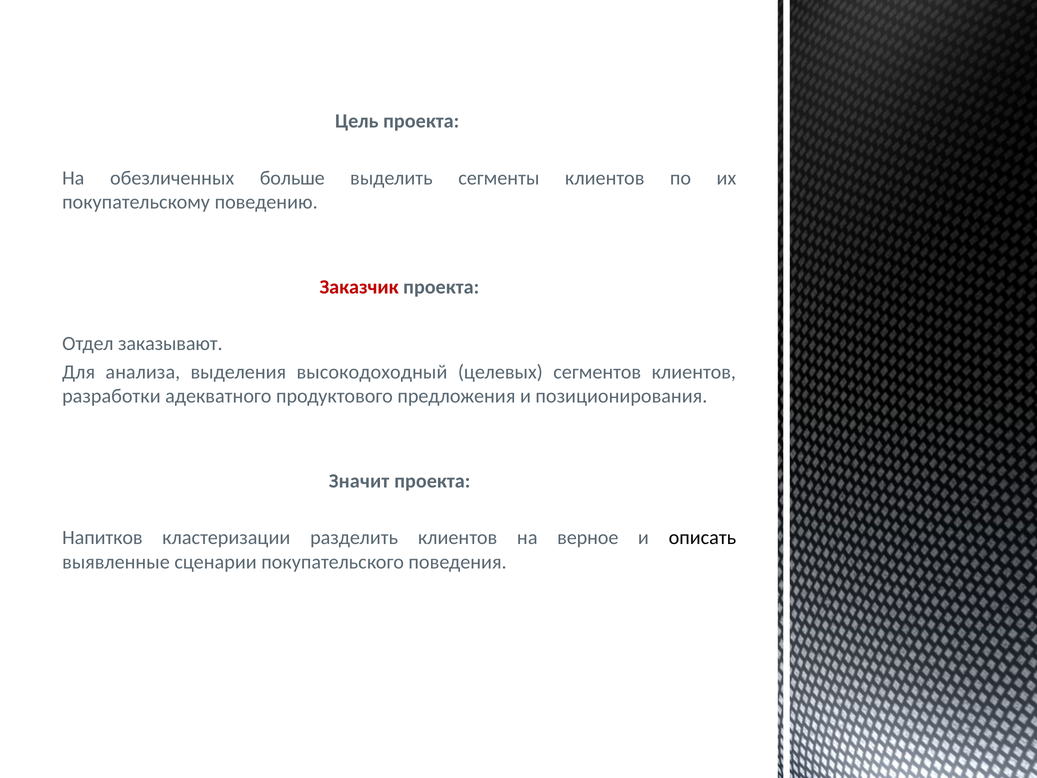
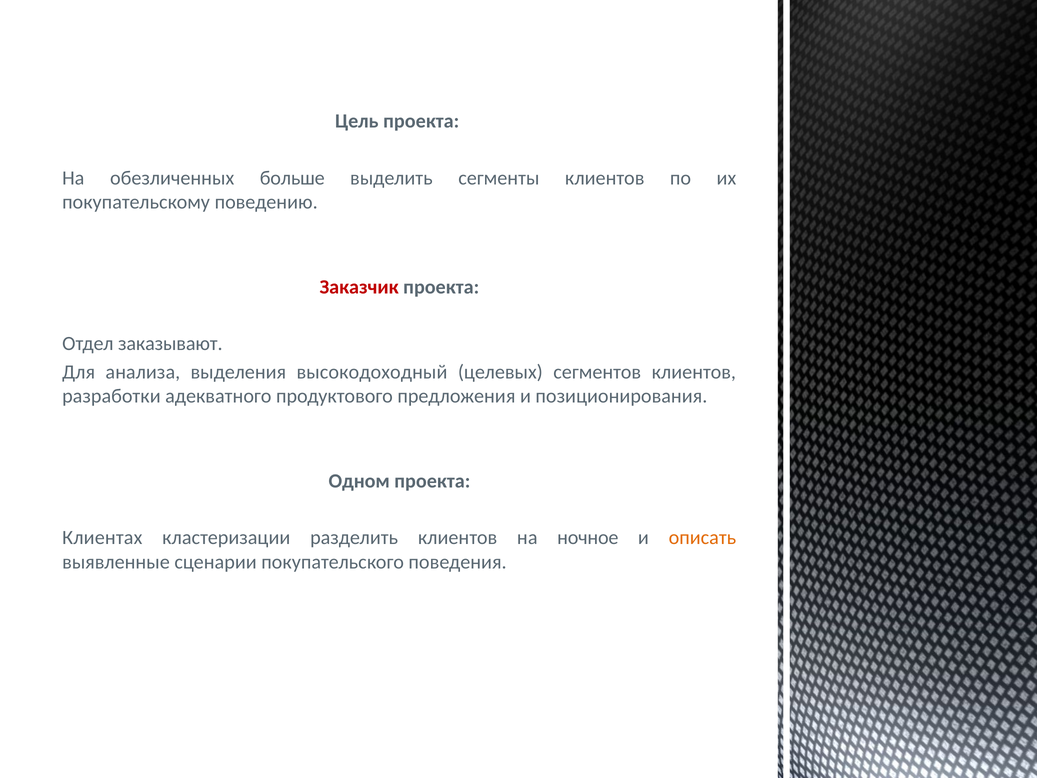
Значит: Значит -> Одном (359, 481)
Напитков: Напитков -> Клиентах (102, 538)
верное: верное -> ночное (588, 538)
описать colour: black -> orange (702, 538)
